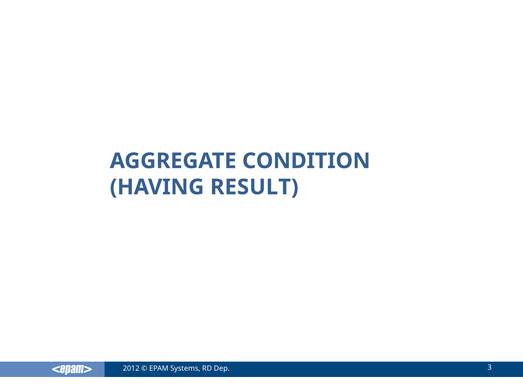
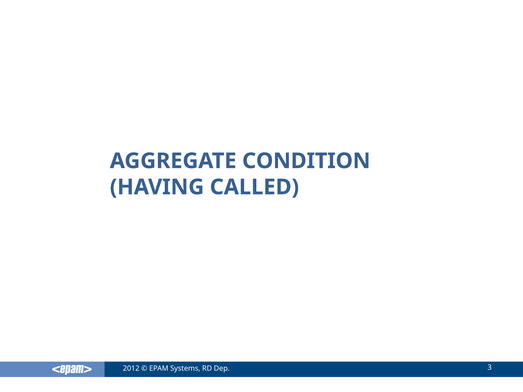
RESULT: RESULT -> CALLED (254, 187)
